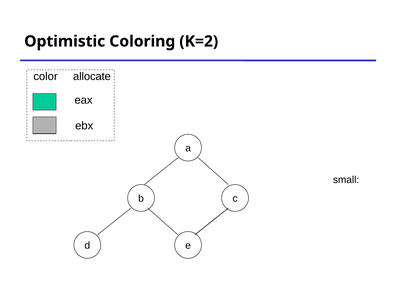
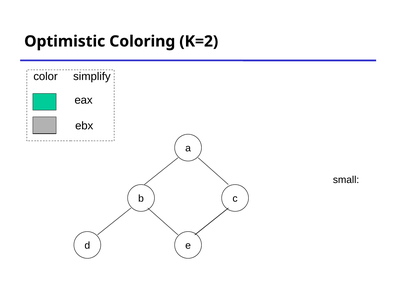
allocate: allocate -> simplify (92, 77)
